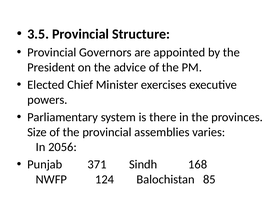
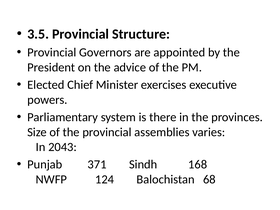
2056: 2056 -> 2043 (62, 147)
85: 85 -> 68 (209, 179)
